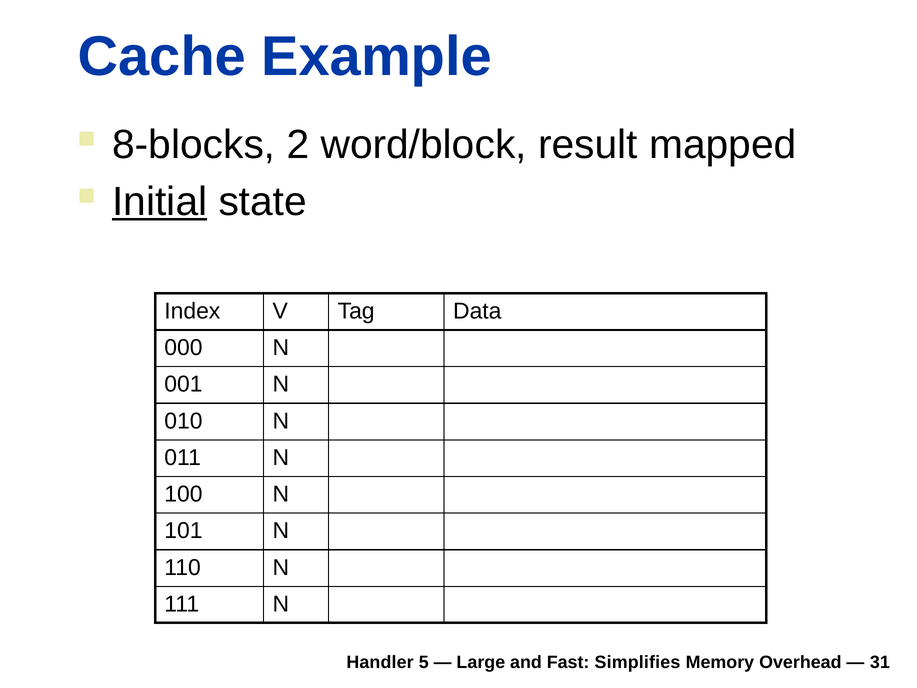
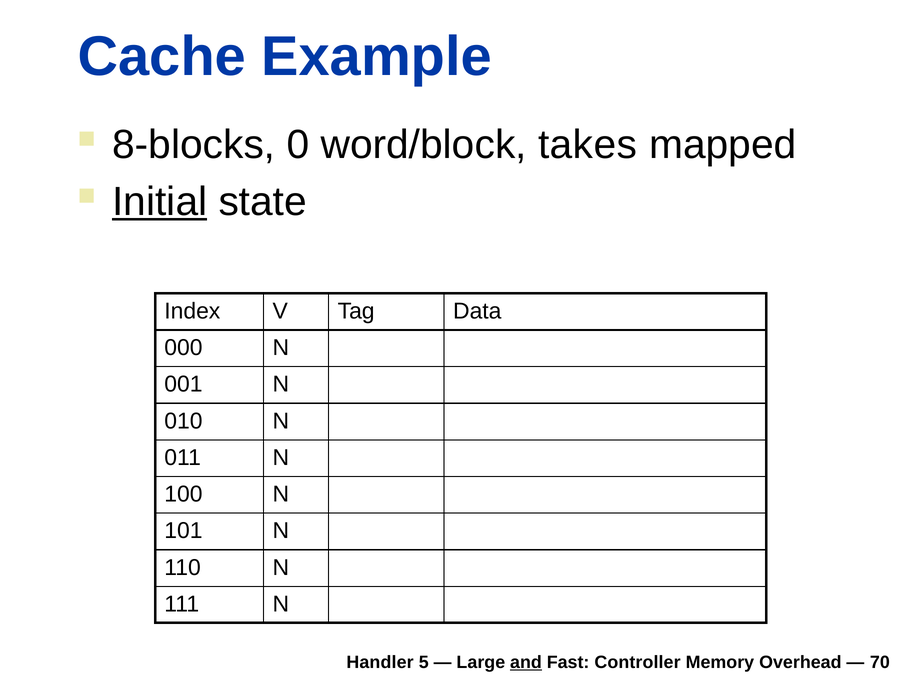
2: 2 -> 0 (298, 145)
result: result -> takes (588, 145)
and underline: none -> present (526, 662)
Simplifies: Simplifies -> Controller (638, 662)
31: 31 -> 70 (880, 662)
